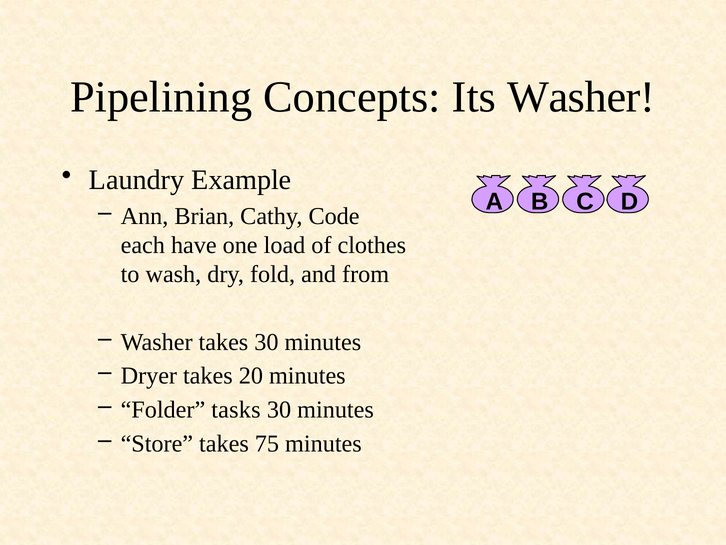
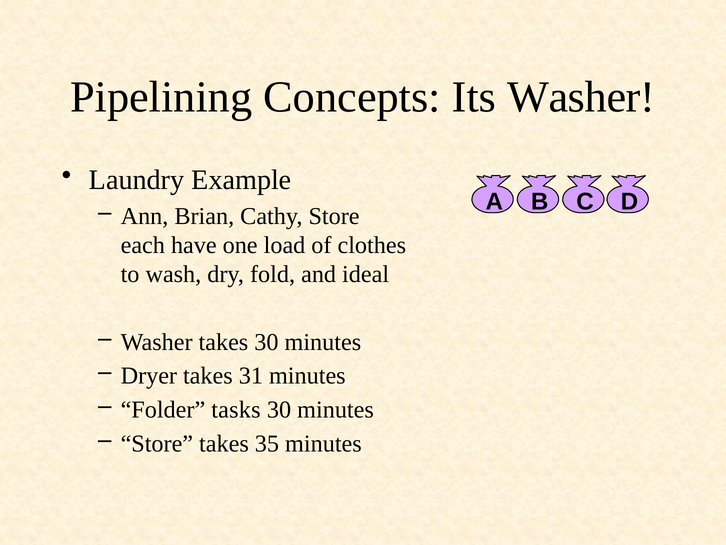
Cathy Code: Code -> Store (334, 216)
from: from -> ideal (366, 274)
20: 20 -> 31 (251, 376)
75: 75 -> 35 (267, 443)
